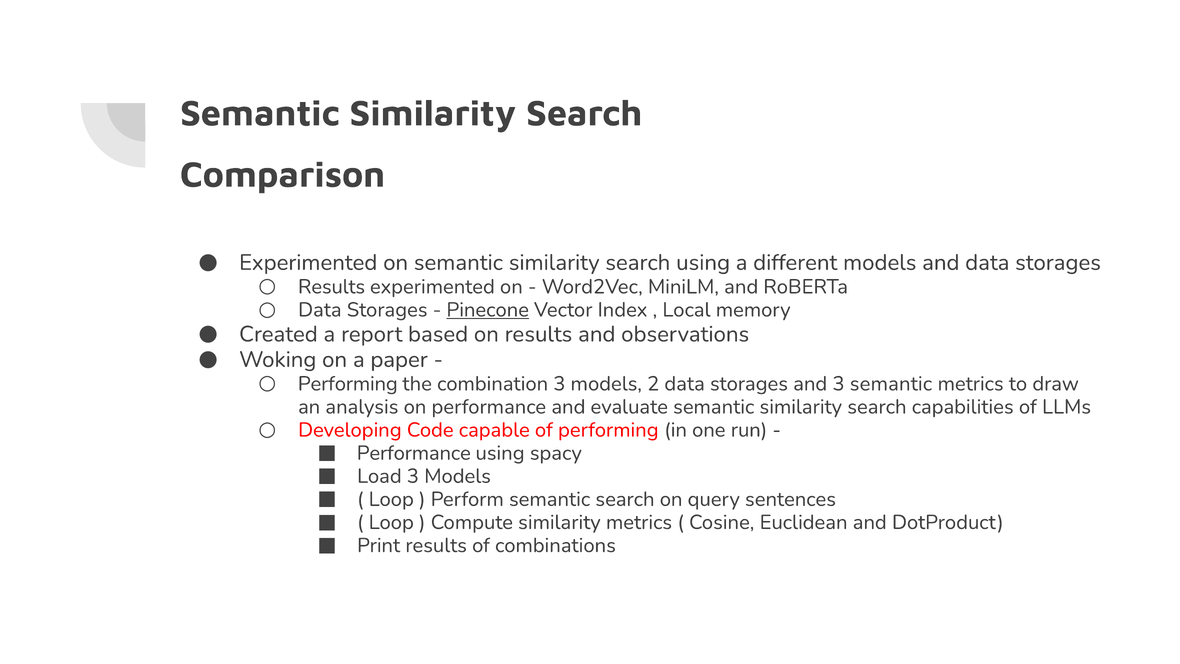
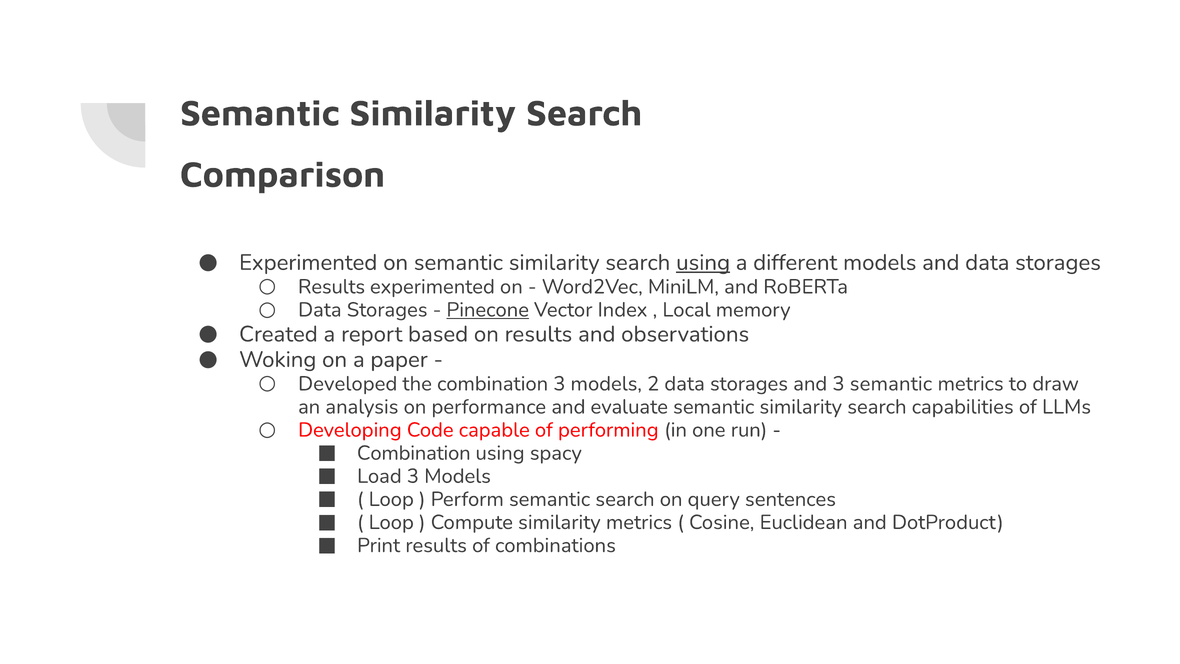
using underline: none -> present (703, 262)
Performing: Performing -> Developed (348, 384)
Performance: Performance -> Combination (414, 453)
